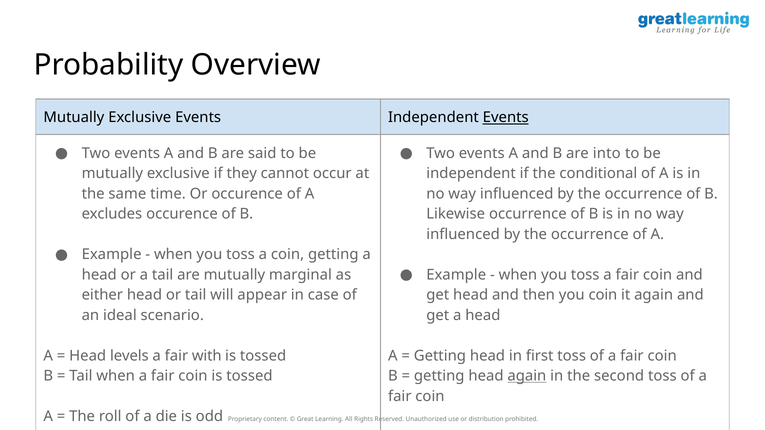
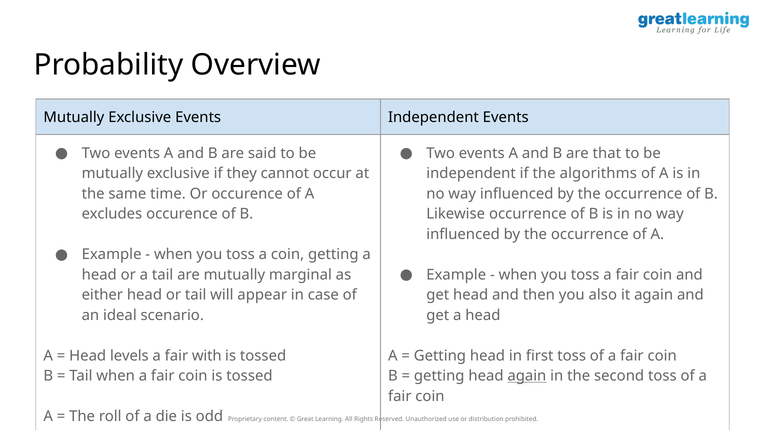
Events underline: present -> none (506, 118)
into: into -> that (607, 153)
conditional: conditional -> algorithms (598, 173)
you coin: coin -> also (603, 295)
